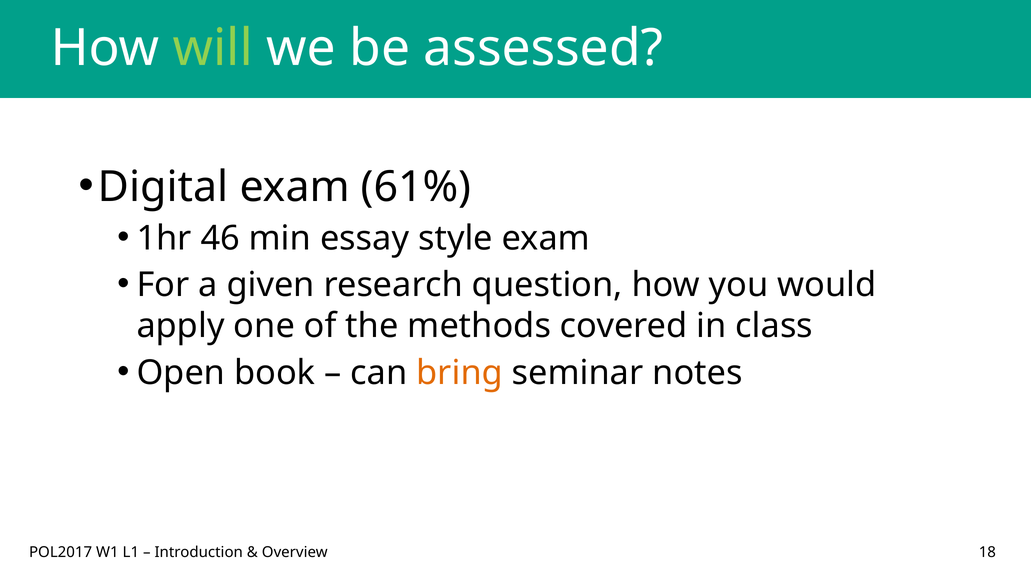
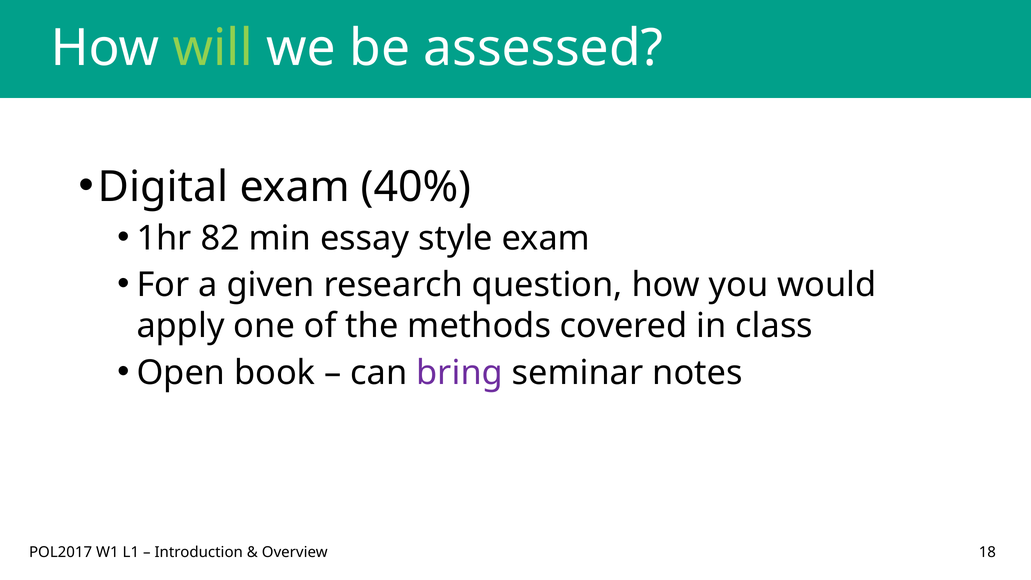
61%: 61% -> 40% (416, 187)
46: 46 -> 82 (220, 238)
bring colour: orange -> purple (460, 373)
